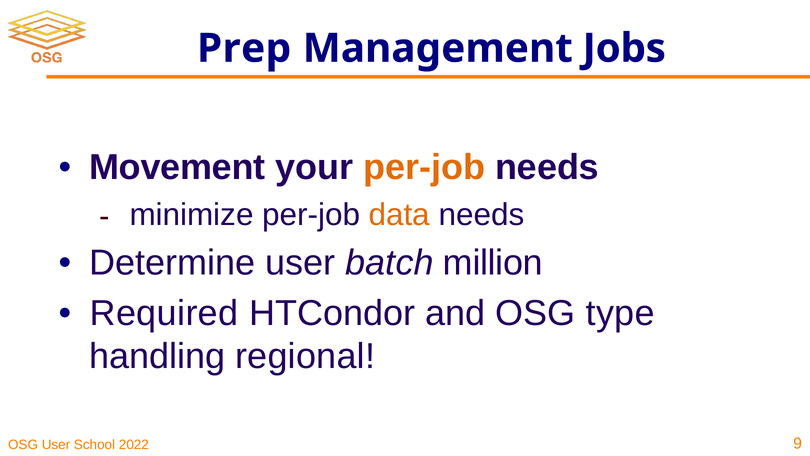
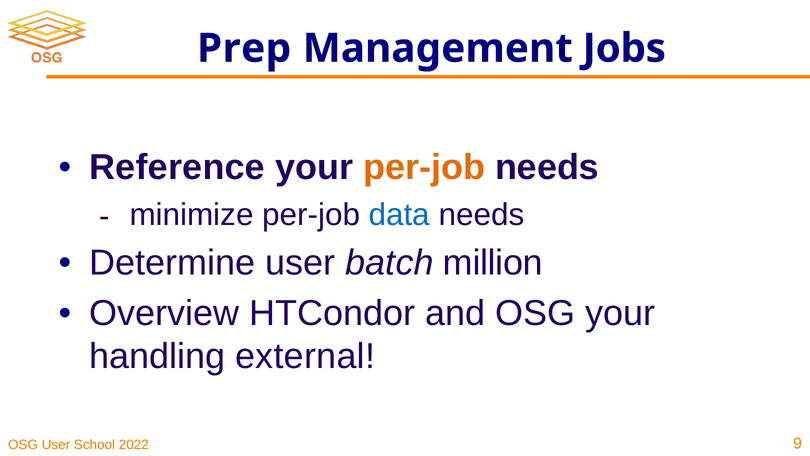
Movement: Movement -> Reference (177, 167)
data colour: orange -> blue (399, 215)
Required: Required -> Overview (164, 313)
OSG type: type -> your (620, 313)
regional: regional -> external (305, 356)
